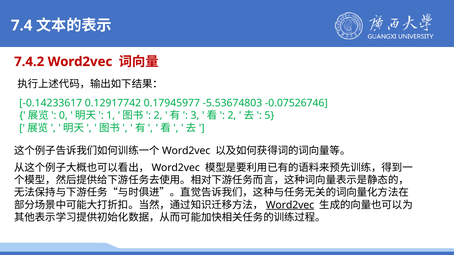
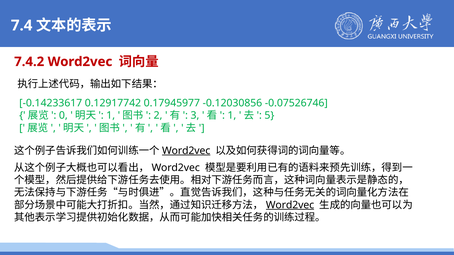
-5.53674803: -5.53674803 -> -0.12030856 (232, 103)
2: 2 -> 1 (232, 116)
Word2vec underline: none -> present (186, 151)
